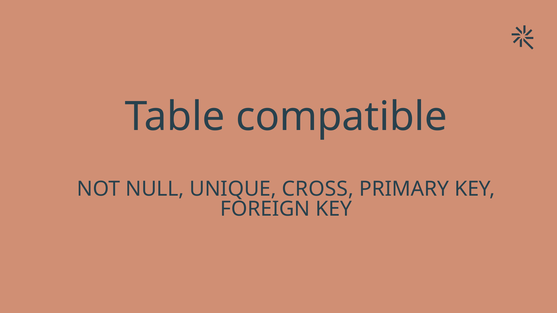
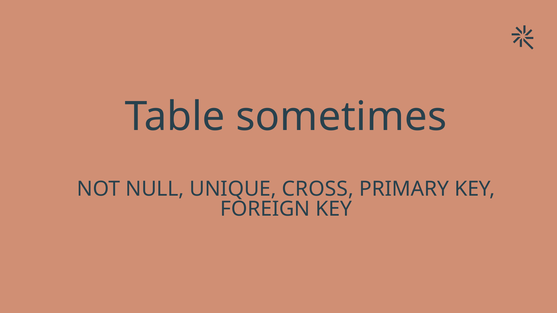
compatible: compatible -> sometimes (341, 117)
